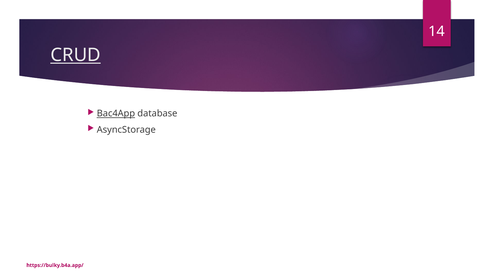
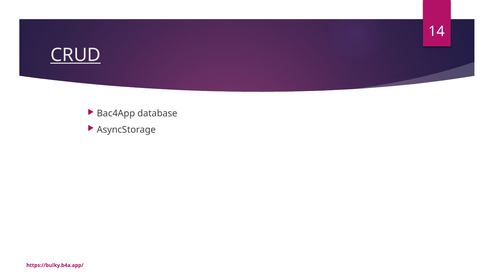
Bac4App underline: present -> none (116, 114)
